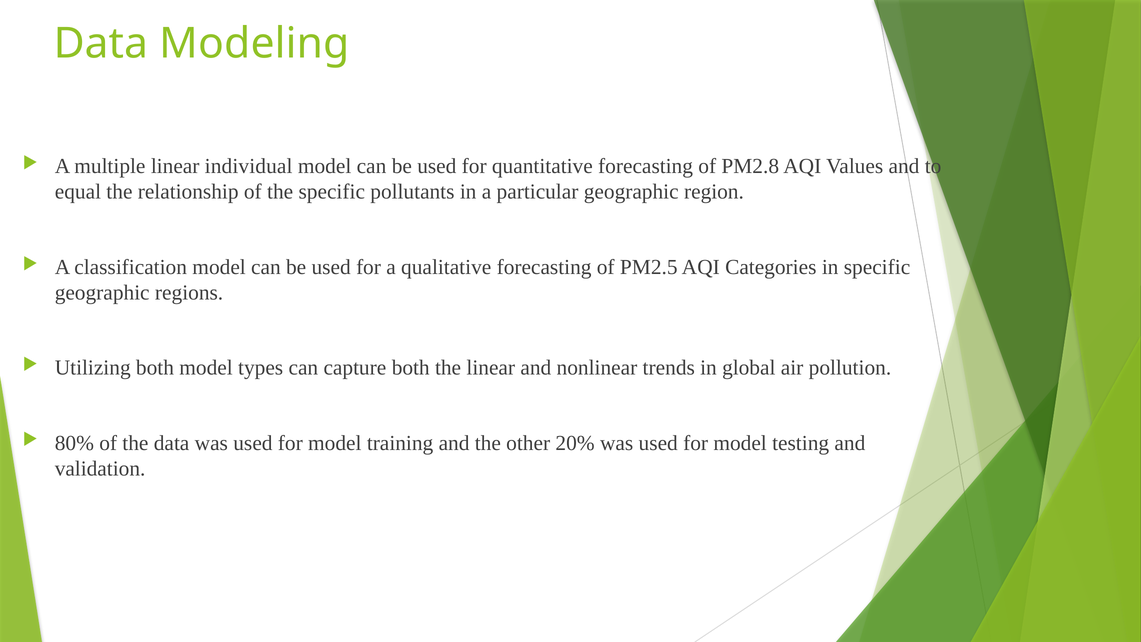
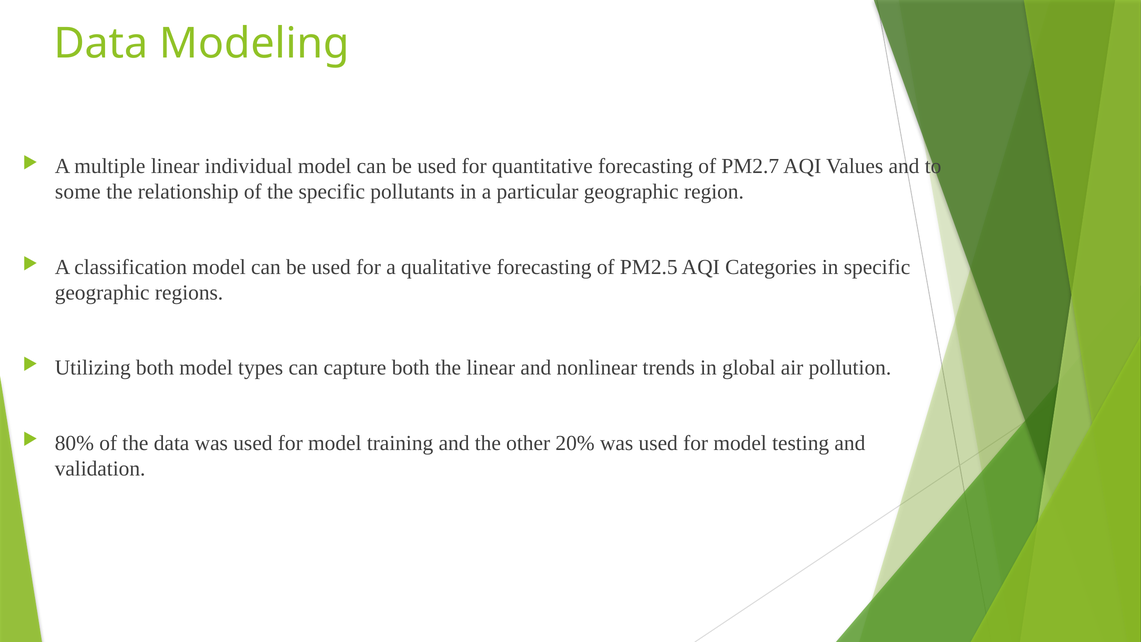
PM2.8: PM2.8 -> PM2.7 (750, 166)
equal: equal -> some (78, 192)
